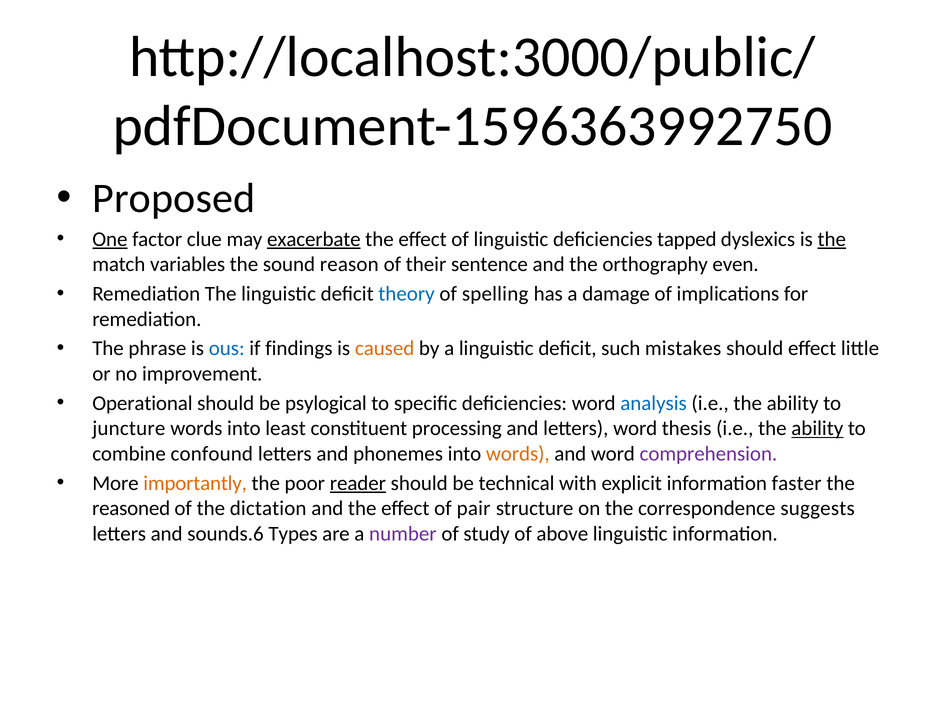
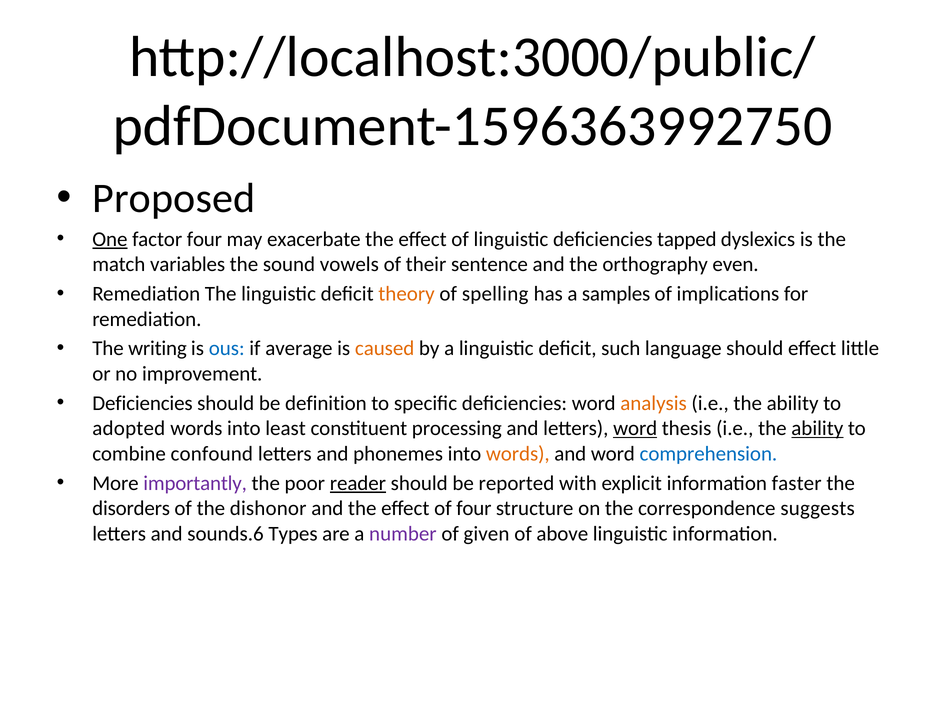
factor clue: clue -> four (204, 239)
exacerbate underline: present -> none (314, 239)
the underline: present -> none (832, 239)
reason: reason -> vowels (349, 264)
theory colour: blue -> orange (407, 294)
damage: damage -> samples (616, 294)
phrase: phrase -> writing (157, 348)
findings: findings -> average (299, 348)
mistakes: mistakes -> language (683, 348)
Operational: Operational -> Deficiencies (142, 403)
psylogical: psylogical -> definition (326, 403)
analysis colour: blue -> orange (654, 403)
juncture: juncture -> adopted (129, 428)
word underline: none -> present (635, 428)
comprehension colour: purple -> blue (708, 453)
importantly colour: orange -> purple (195, 483)
technical: technical -> reported (516, 483)
reasoned: reasoned -> disorders (131, 508)
dictation: dictation -> dishonor (268, 508)
of pair: pair -> four (474, 508)
study: study -> given (486, 533)
